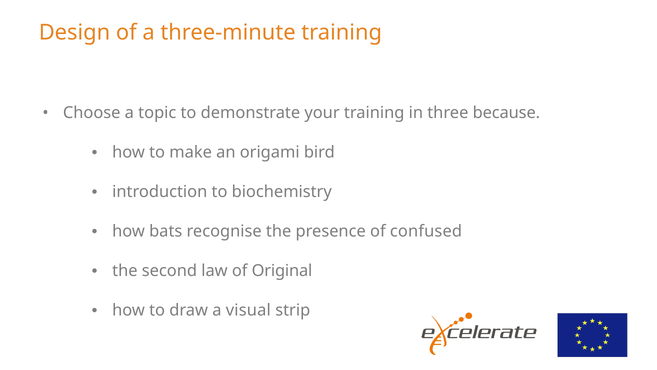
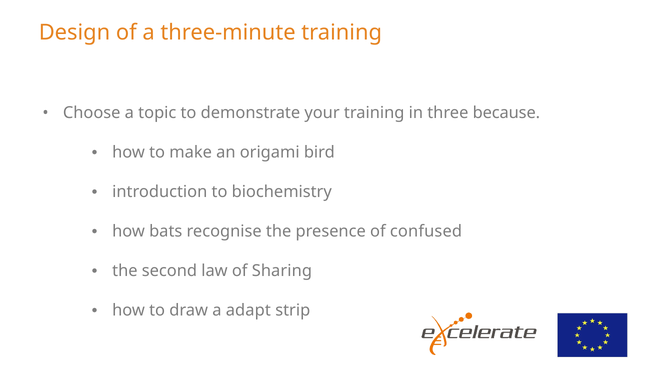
Original: Original -> Sharing (282, 271)
visual: visual -> adapt (248, 310)
